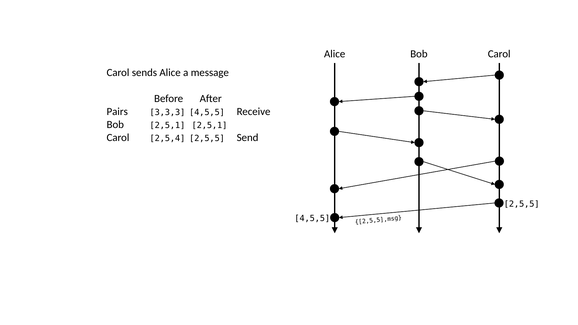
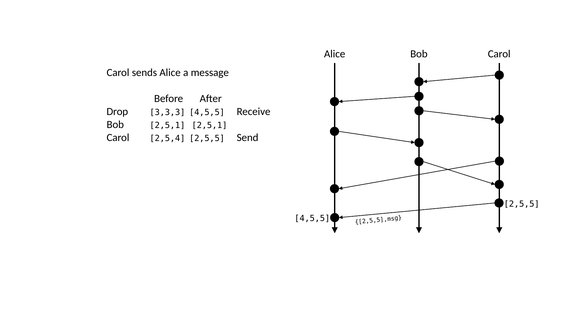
Pairs: Pairs -> Drop (117, 112)
